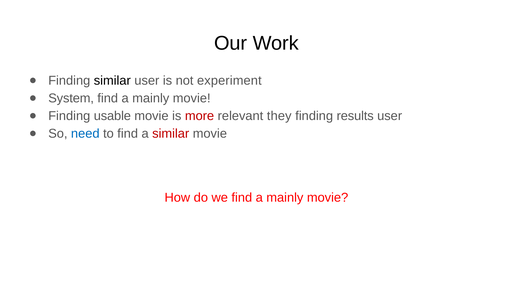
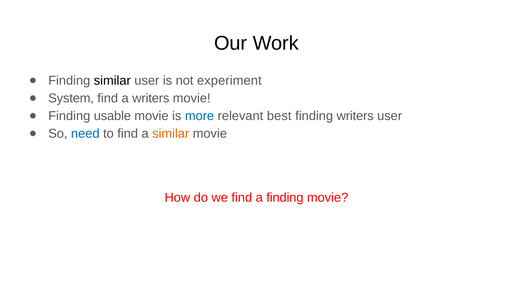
mainly: mainly -> writers (151, 98)
more colour: red -> blue (200, 116)
they: they -> best (279, 116)
finding results: results -> writers (355, 116)
similar colour: red -> orange (171, 134)
we find a mainly: mainly -> finding (285, 198)
